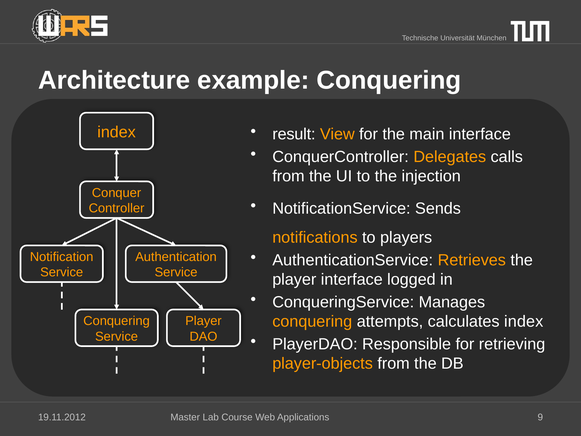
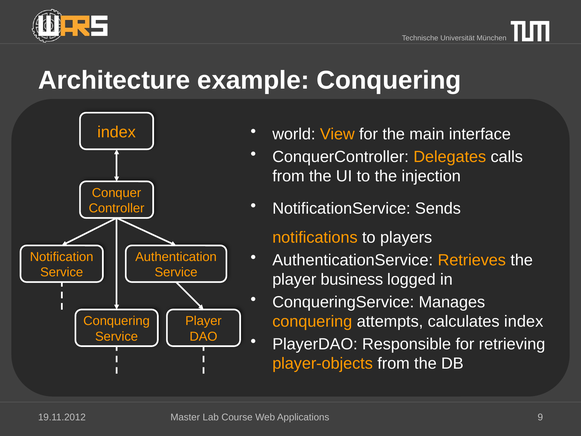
result: result -> world (294, 134)
player interface: interface -> business (352, 279)
